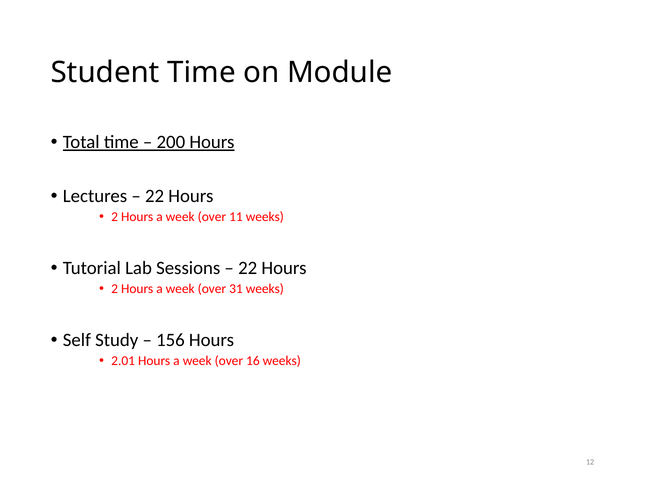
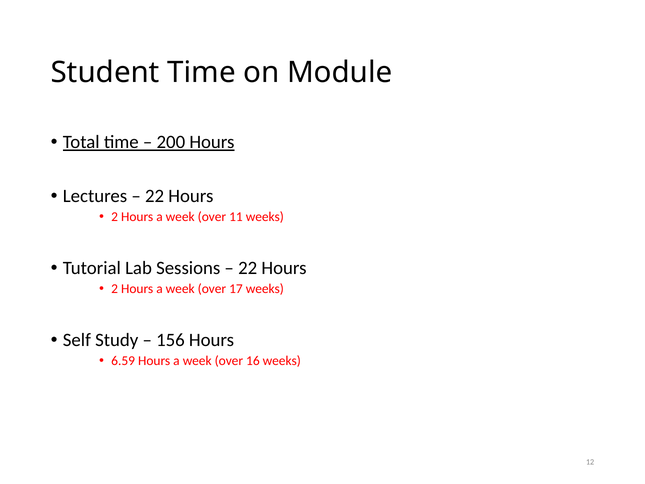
31: 31 -> 17 (236, 289)
2.01: 2.01 -> 6.59 (123, 361)
